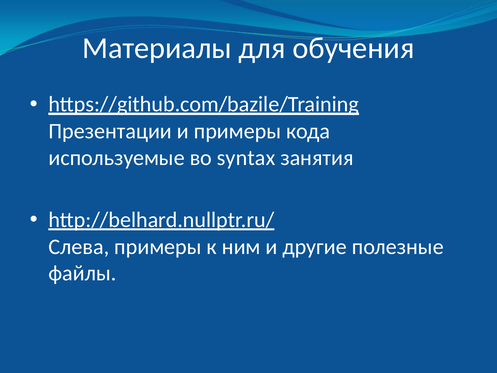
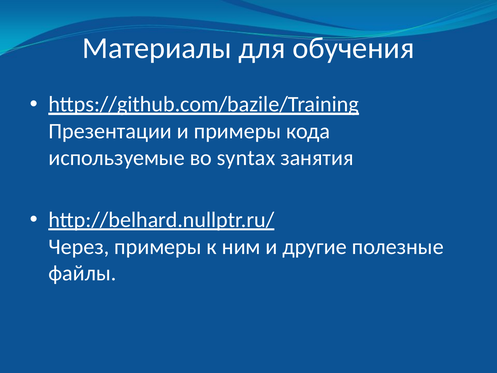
Слева: Слева -> Через (79, 247)
